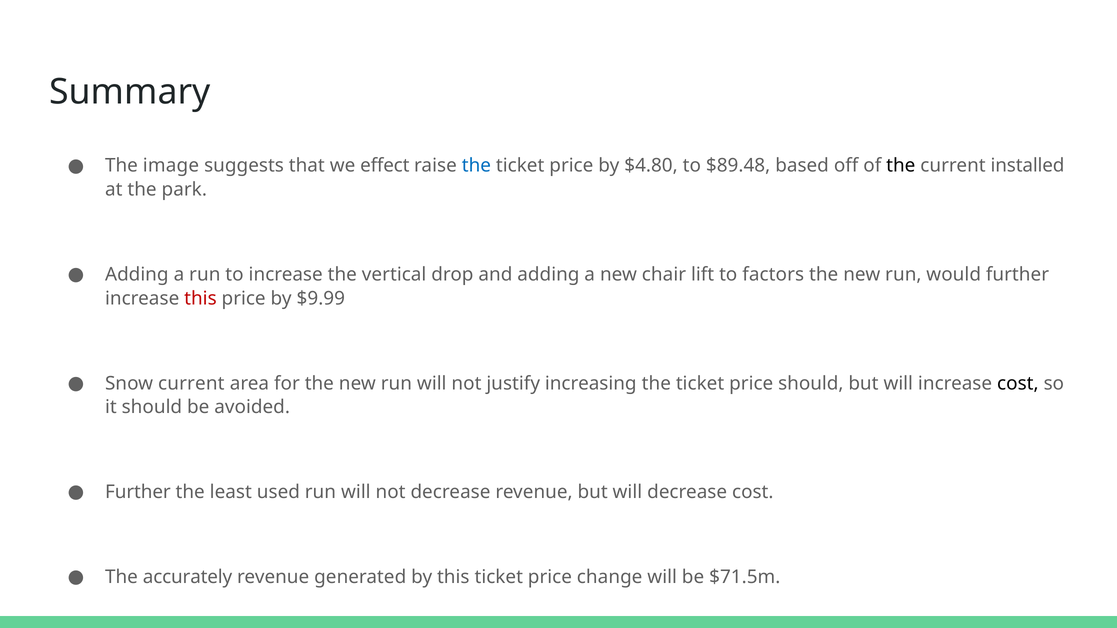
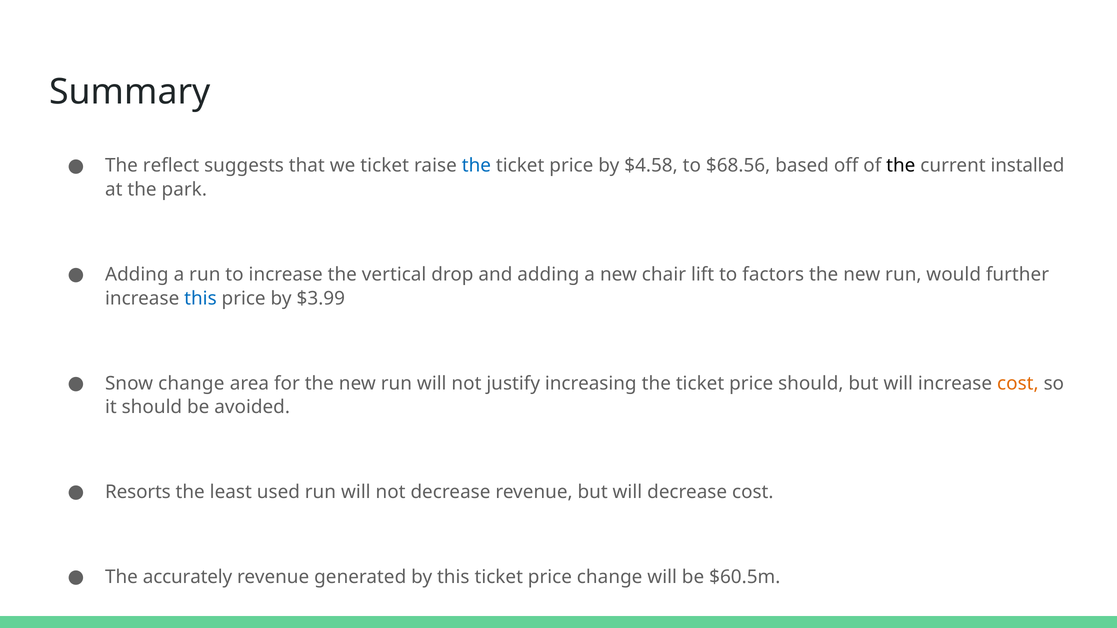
image: image -> reflect (171, 166)
we effect: effect -> ticket (385, 166)
$4.80: $4.80 -> $4.58 (651, 166)
$89.48: $89.48 -> $68.56 (738, 166)
this colour: red -> blue (200, 299)
$9.99: $9.99 -> $3.99 (321, 299)
Snow current: current -> change (191, 383)
cost colour: black -> orange (1018, 383)
Further: Further -> Resorts (138, 492)
$71.5m: $71.5m -> $60.5m (745, 577)
